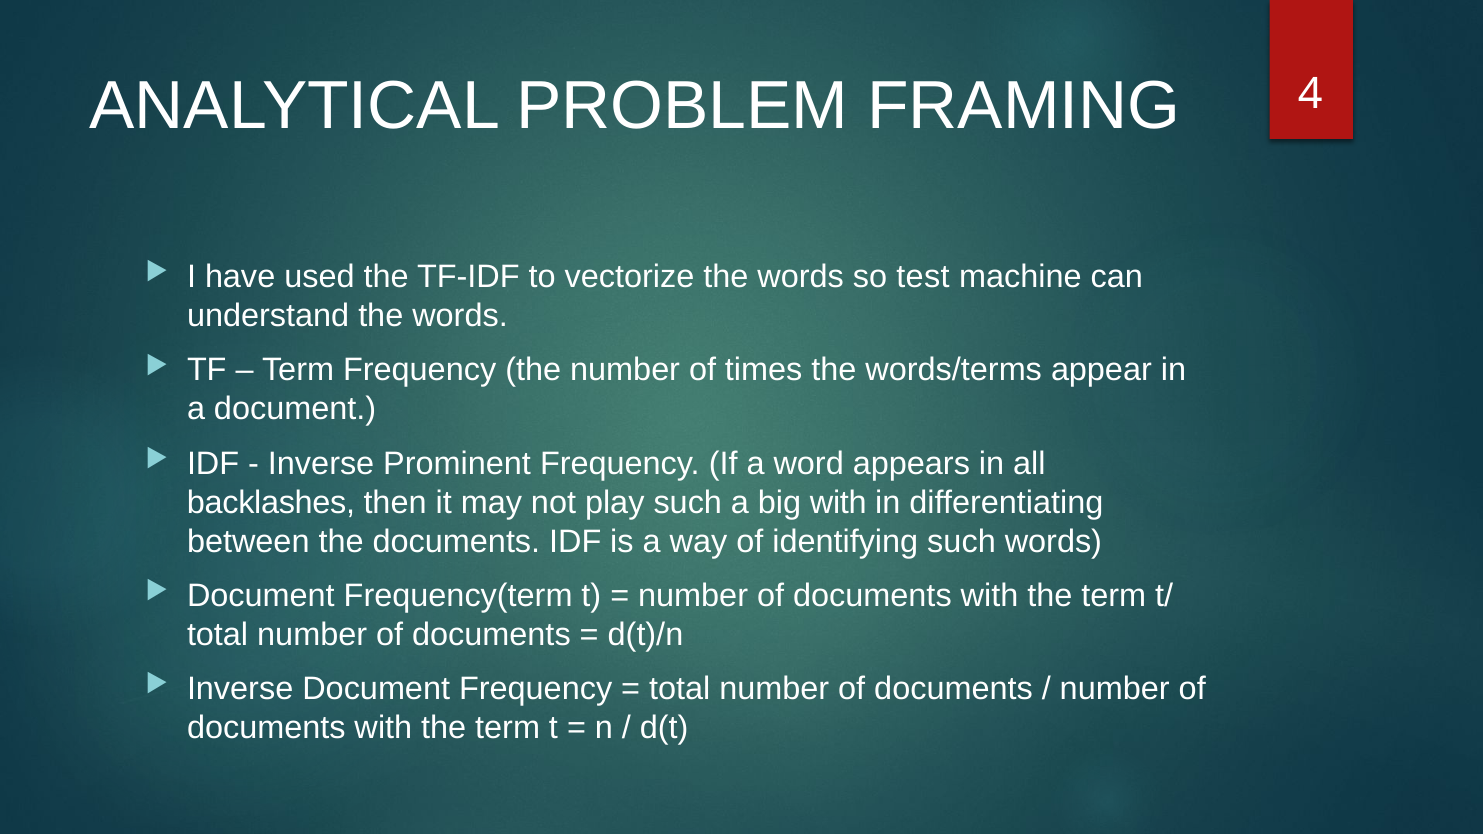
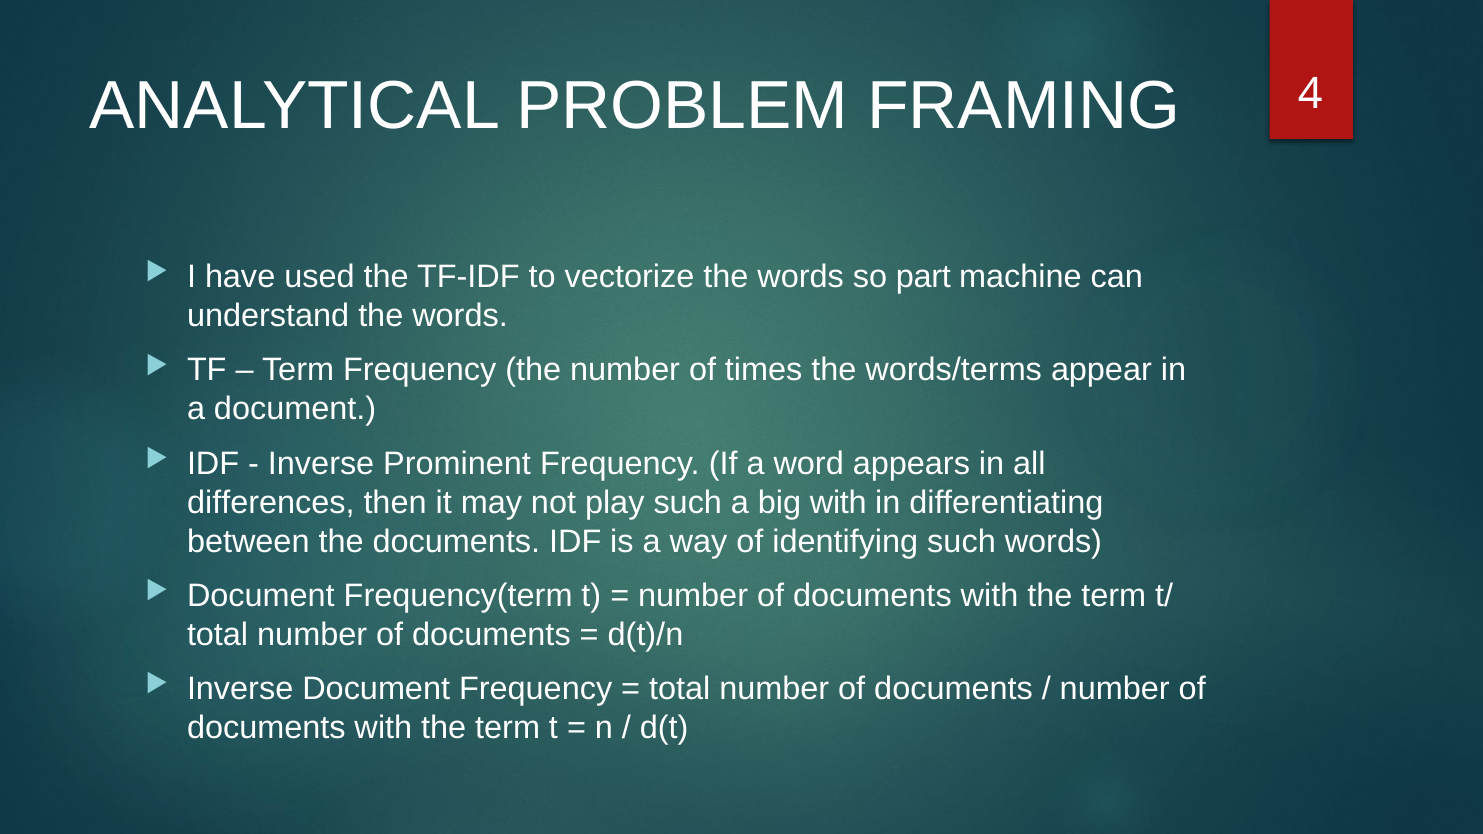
test: test -> part (923, 277)
backlashes: backlashes -> differences (271, 503)
